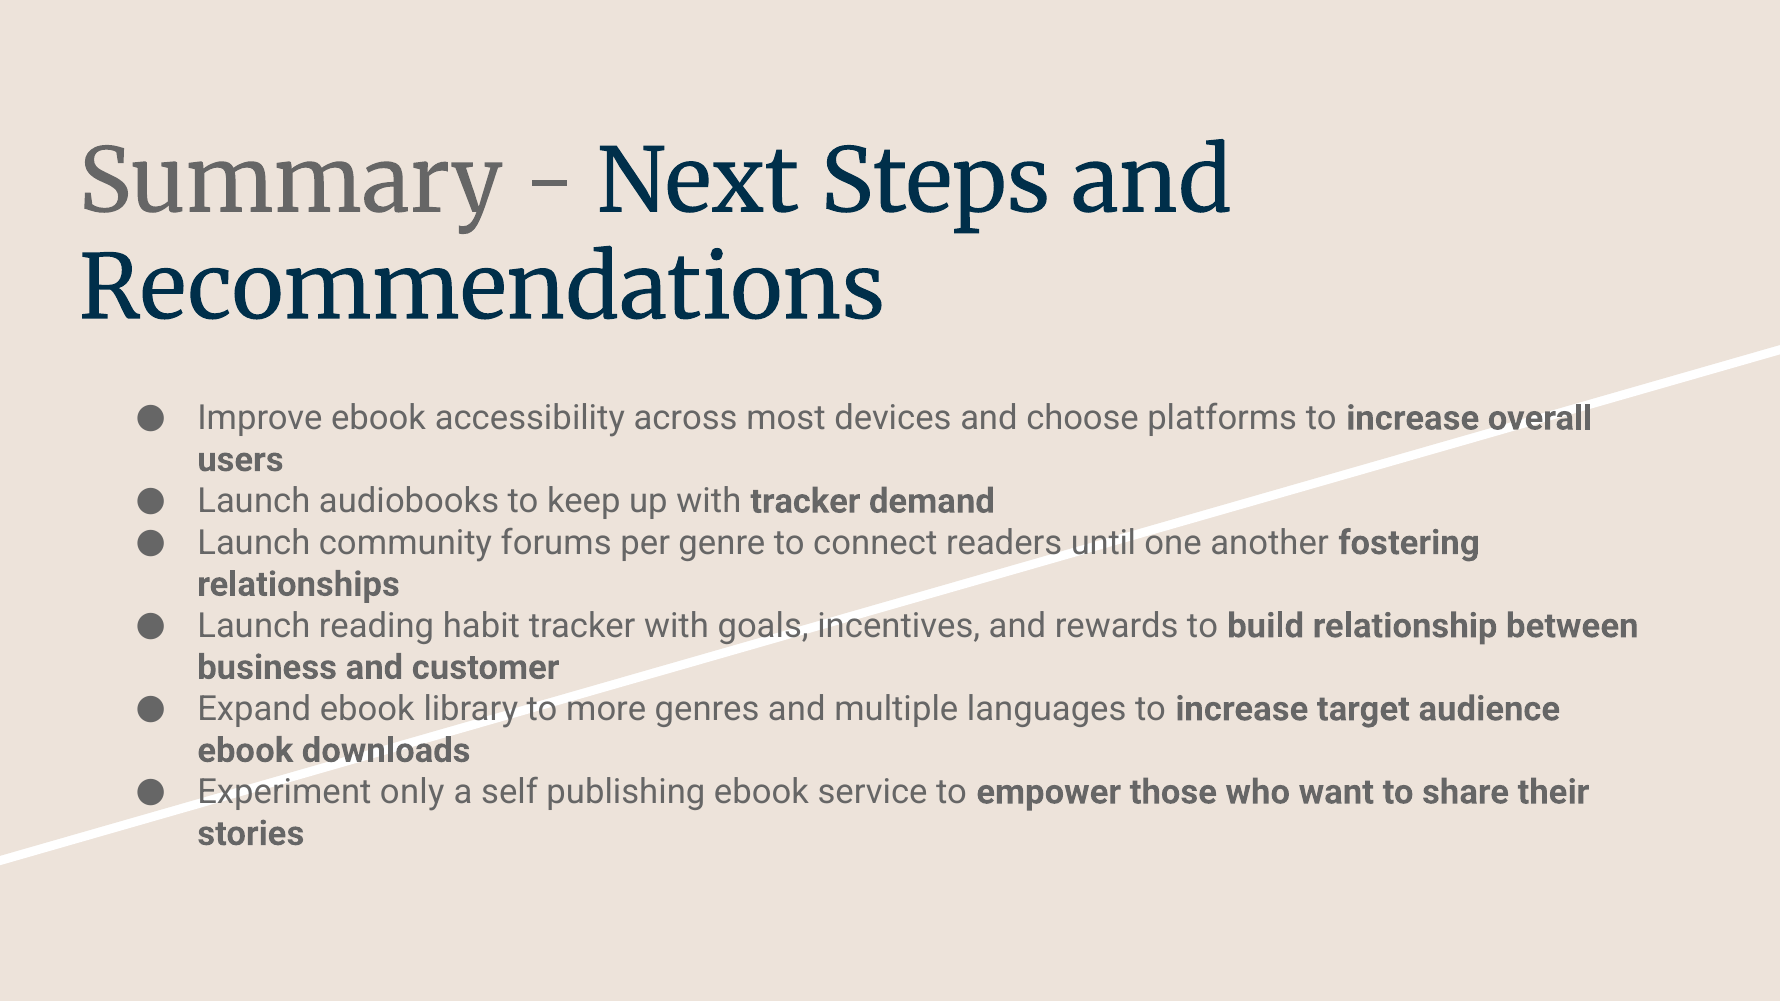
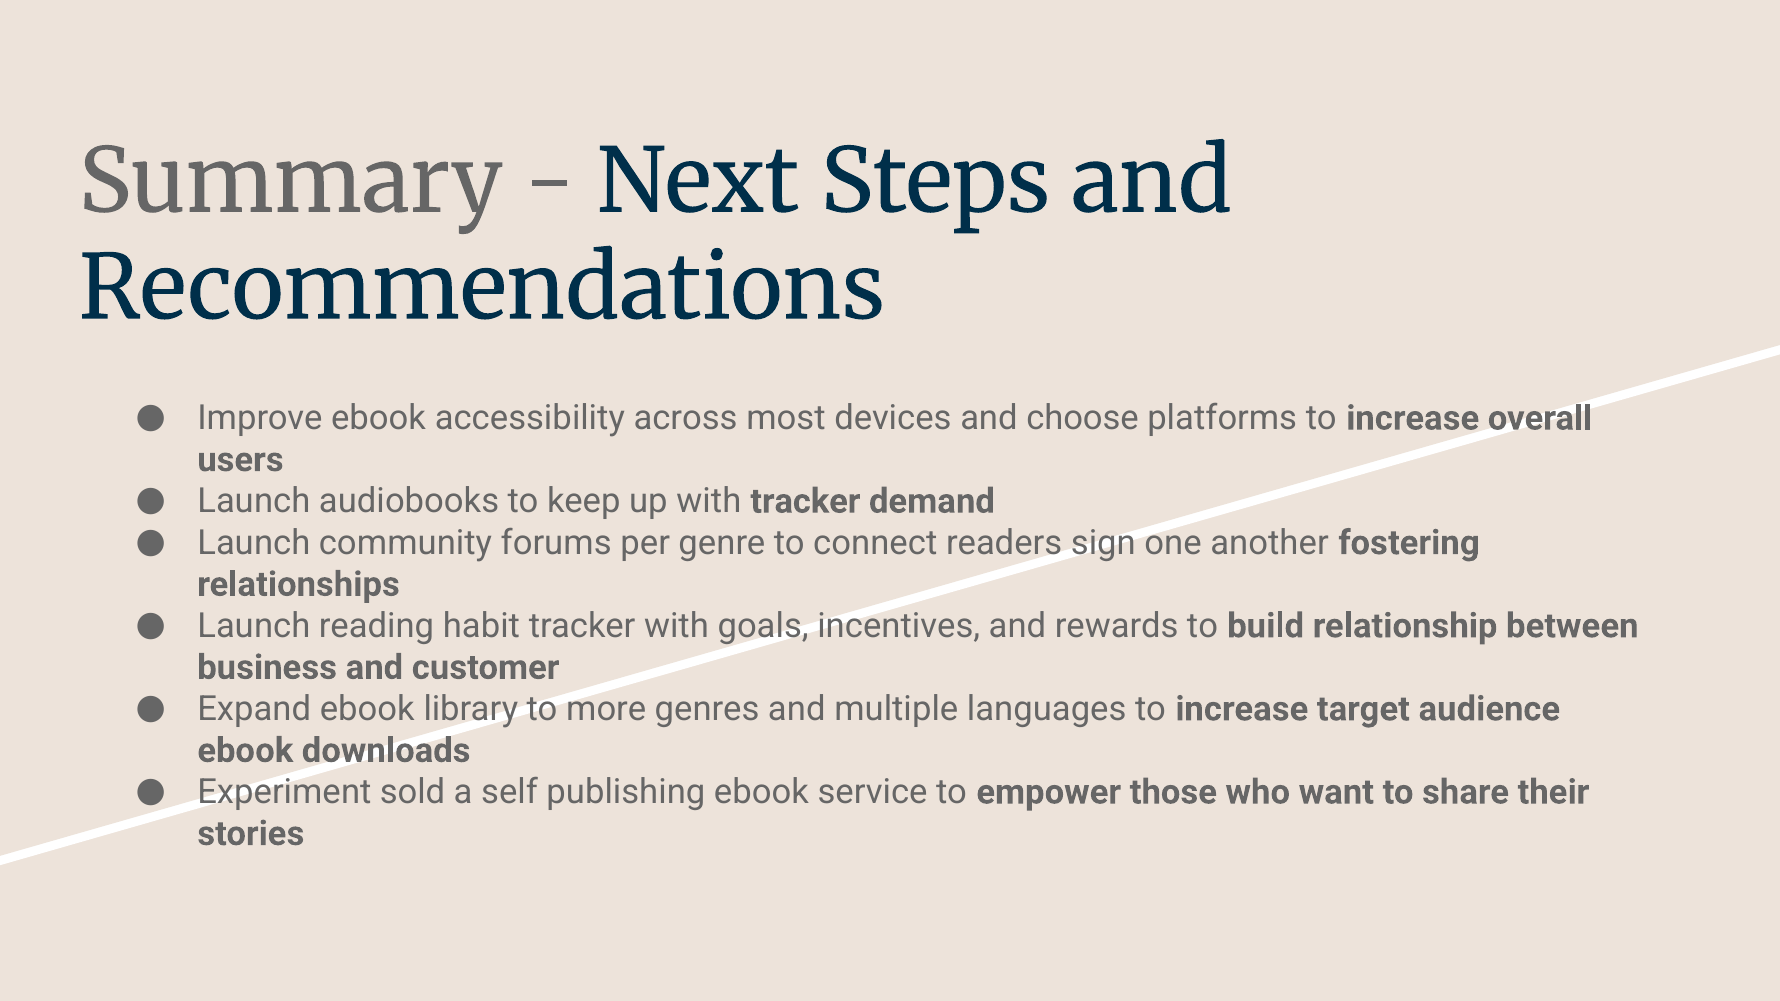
until: until -> sign (1103, 543)
only: only -> sold (413, 792)
